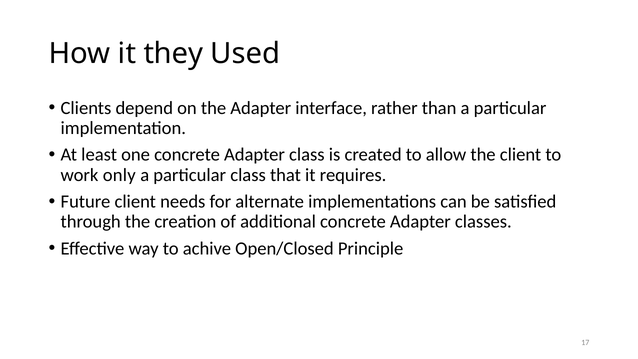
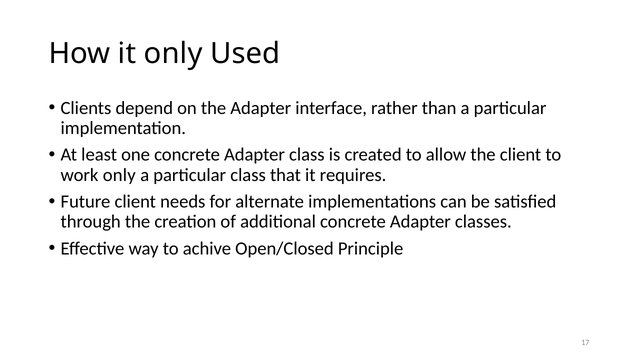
it they: they -> only (173, 54)
